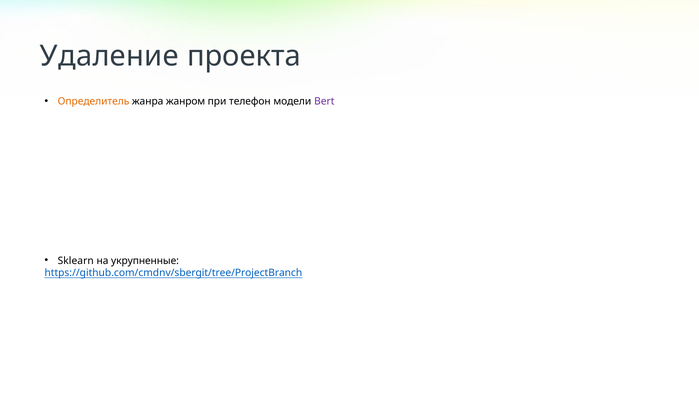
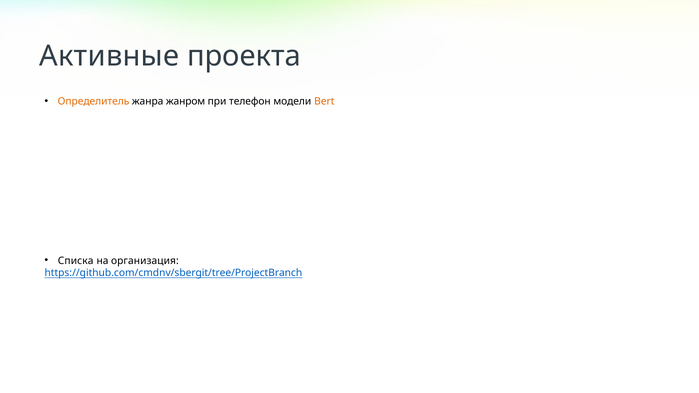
Удаление: Удаление -> Активные (109, 56)
Bert colour: purple -> orange (324, 102)
Sklearn: Sklearn -> Списка (76, 261)
укрупненные: укрупненные -> организация (145, 261)
